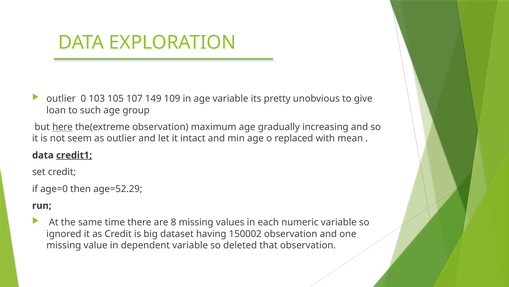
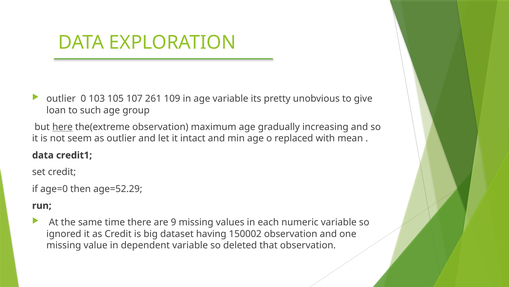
149: 149 -> 261 (153, 99)
credit1 underline: present -> none (74, 155)
8: 8 -> 9 (173, 222)
